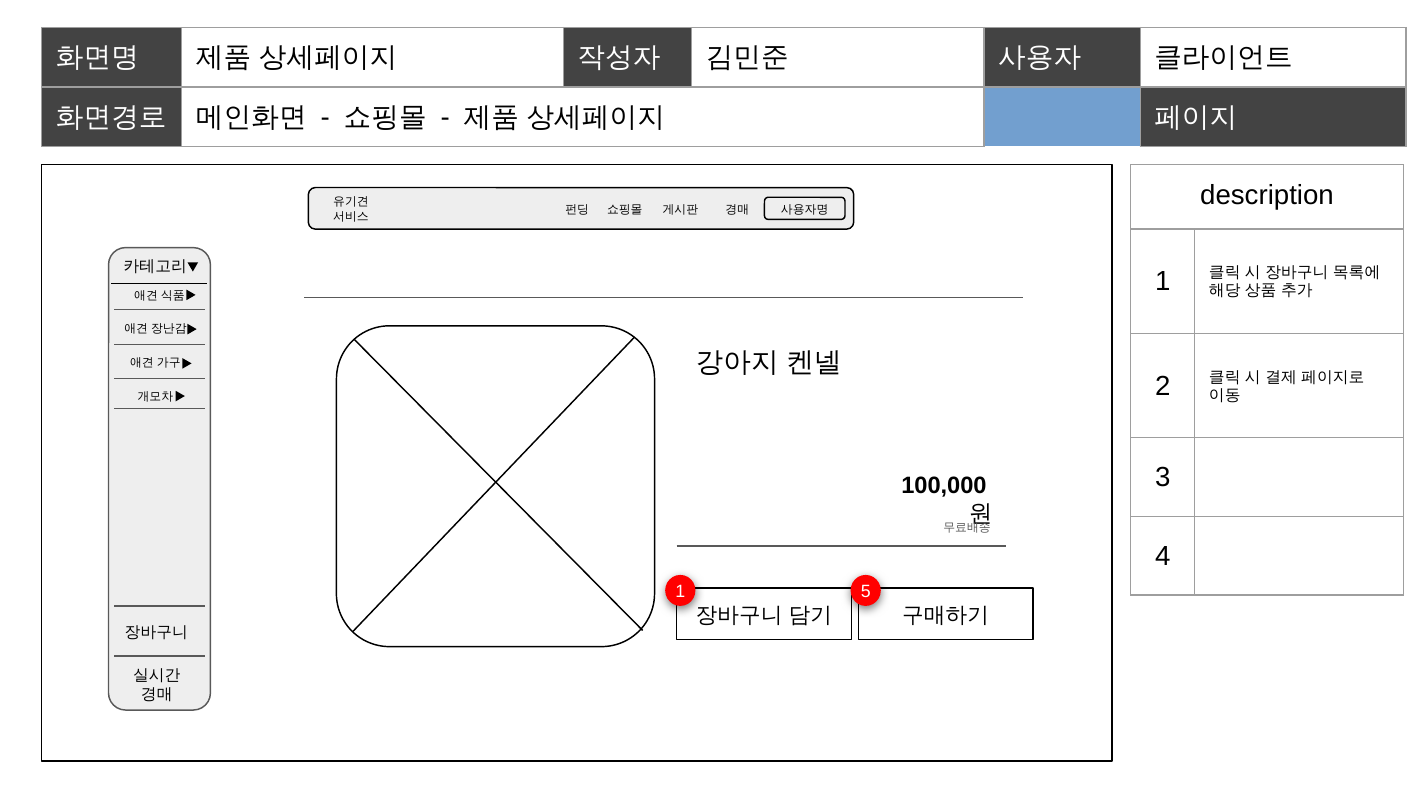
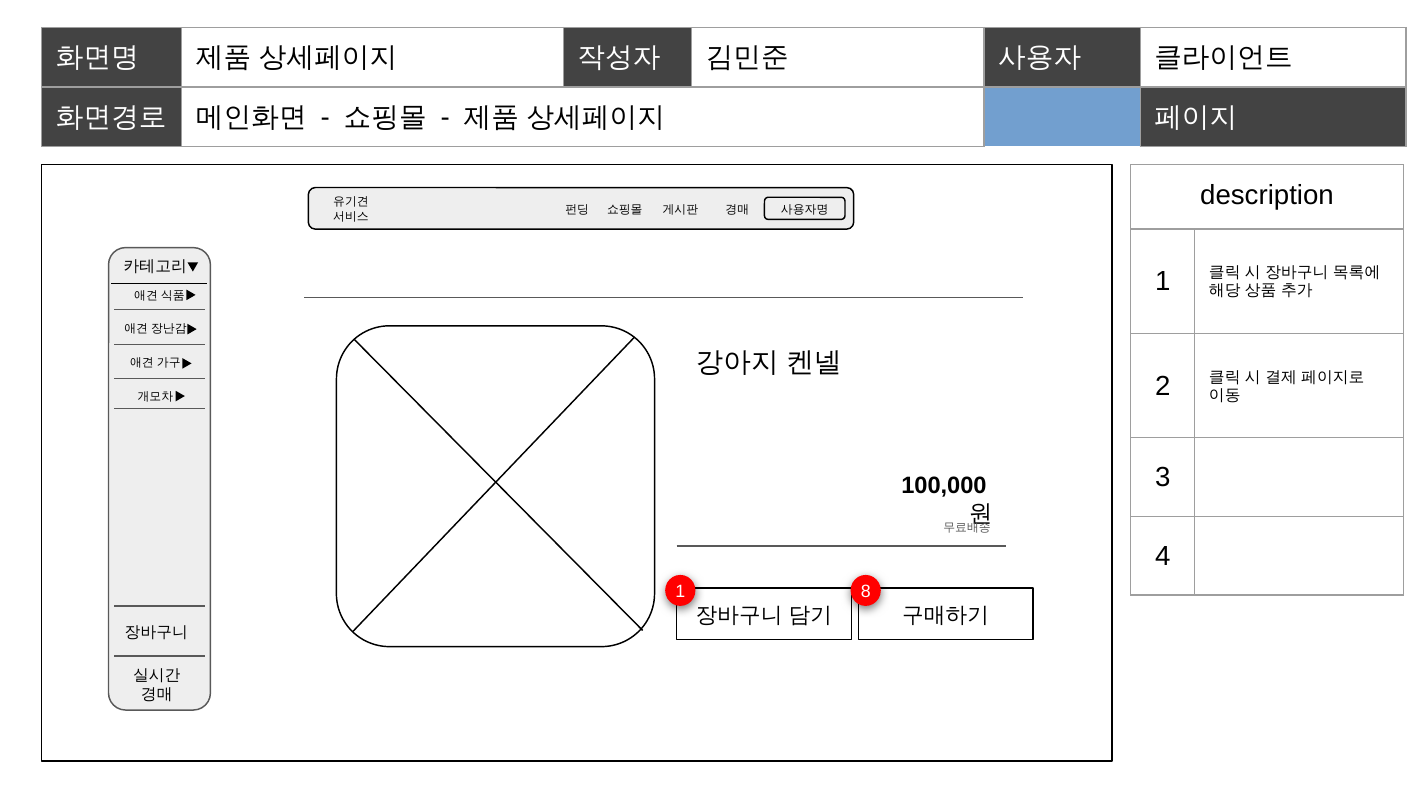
5: 5 -> 8 (866, 592)
